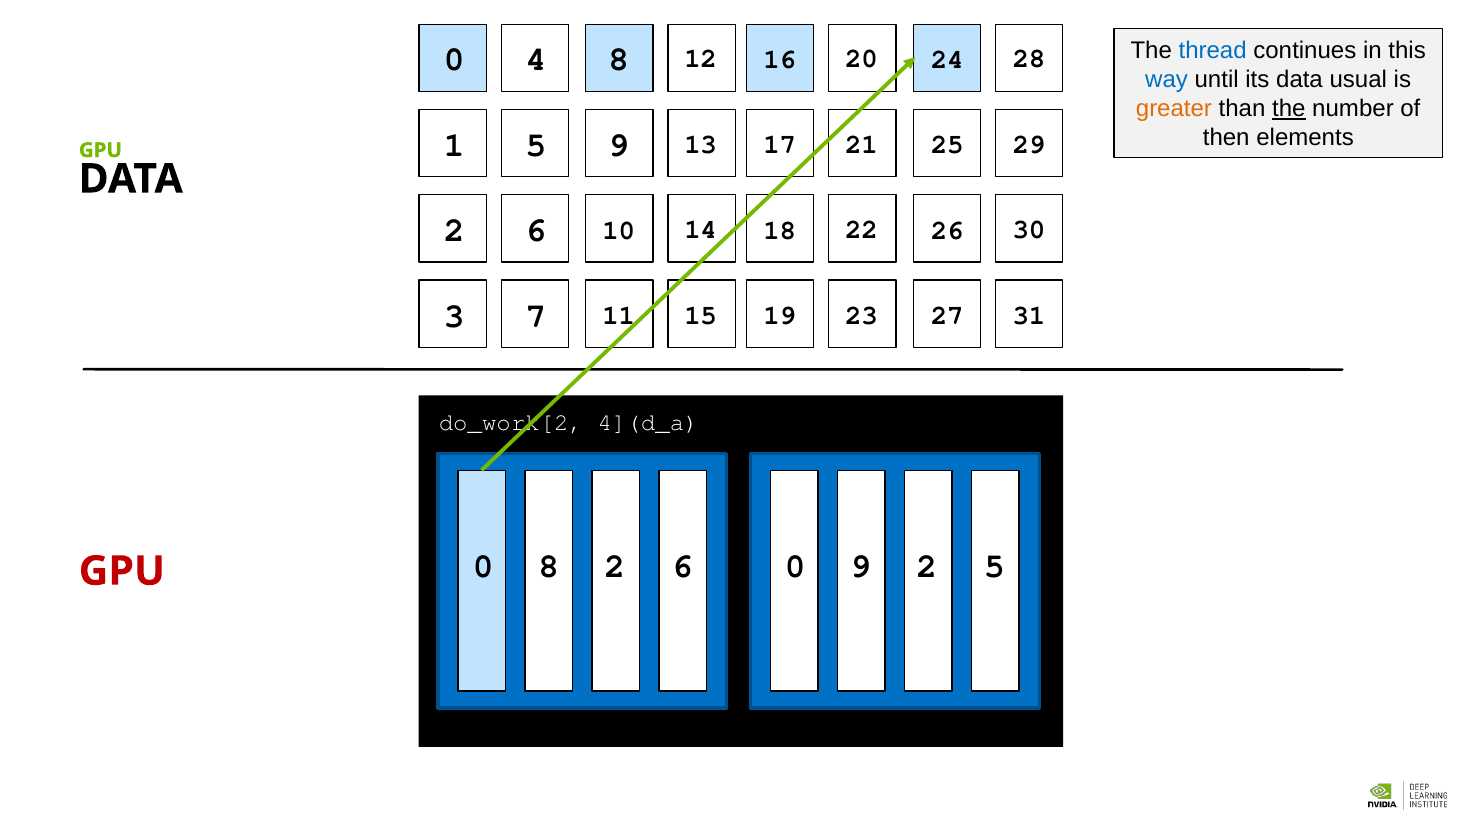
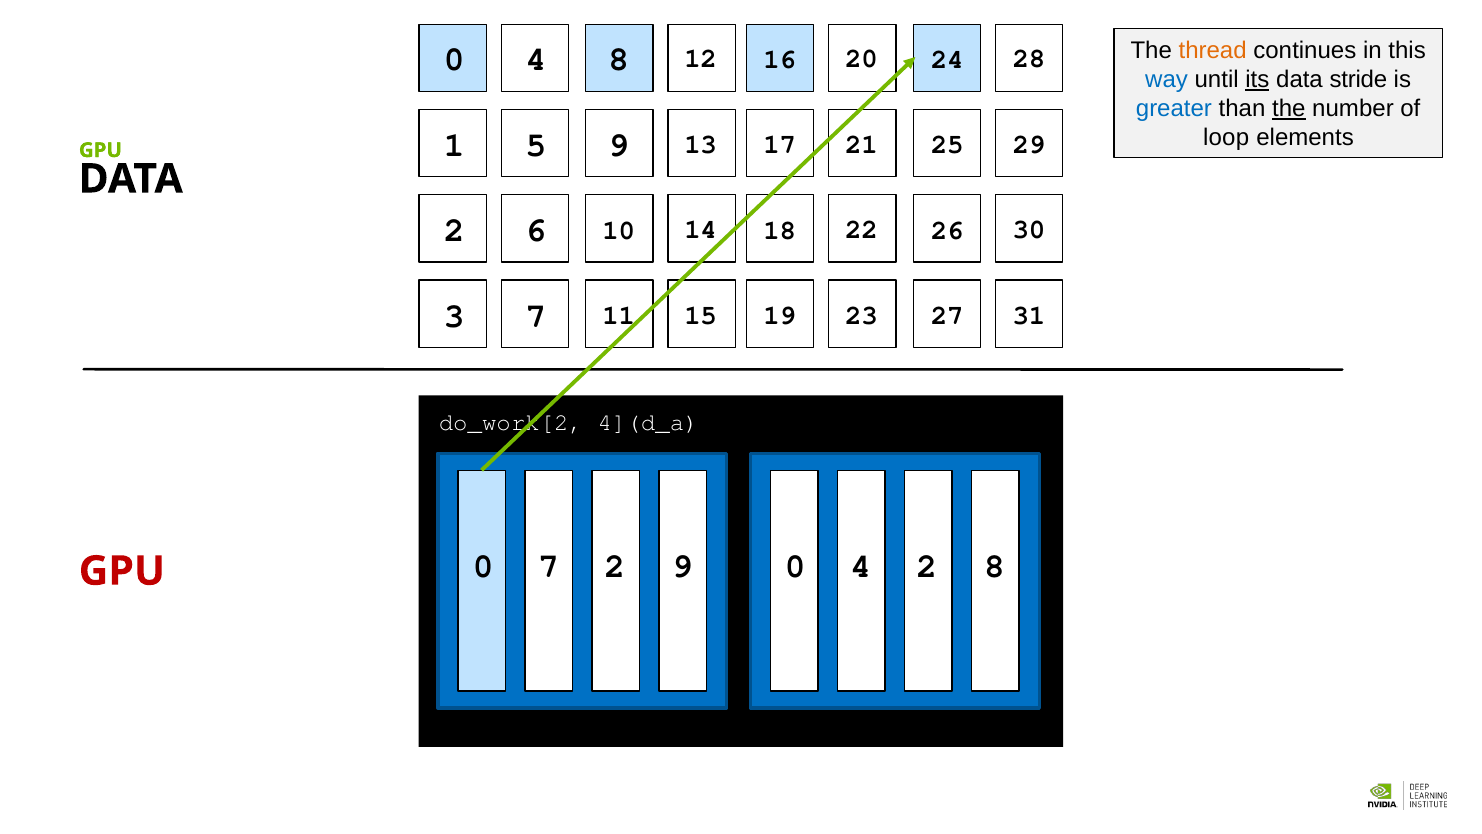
thread colour: blue -> orange (1213, 51)
its underline: none -> present (1257, 80)
usual: usual -> stride (1358, 80)
greater colour: orange -> blue (1174, 108)
then: then -> loop (1226, 137)
0 8: 8 -> 7 (549, 566)
2 6: 6 -> 9 (683, 566)
0 9: 9 -> 4 (861, 566)
2 5: 5 -> 8 (995, 566)
